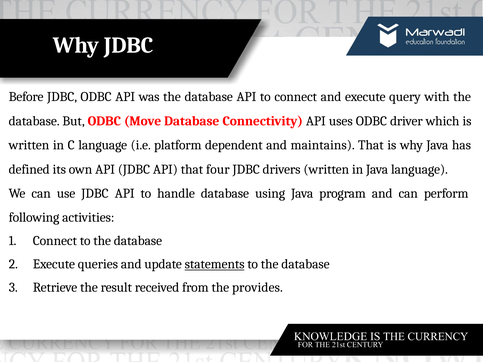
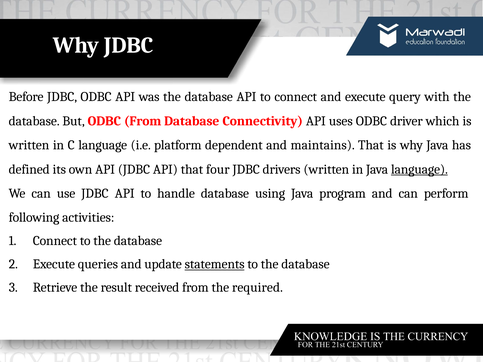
ODBC Move: Move -> From (143, 121)
language underline: none -> present (419, 169)
provides: provides -> required (257, 288)
